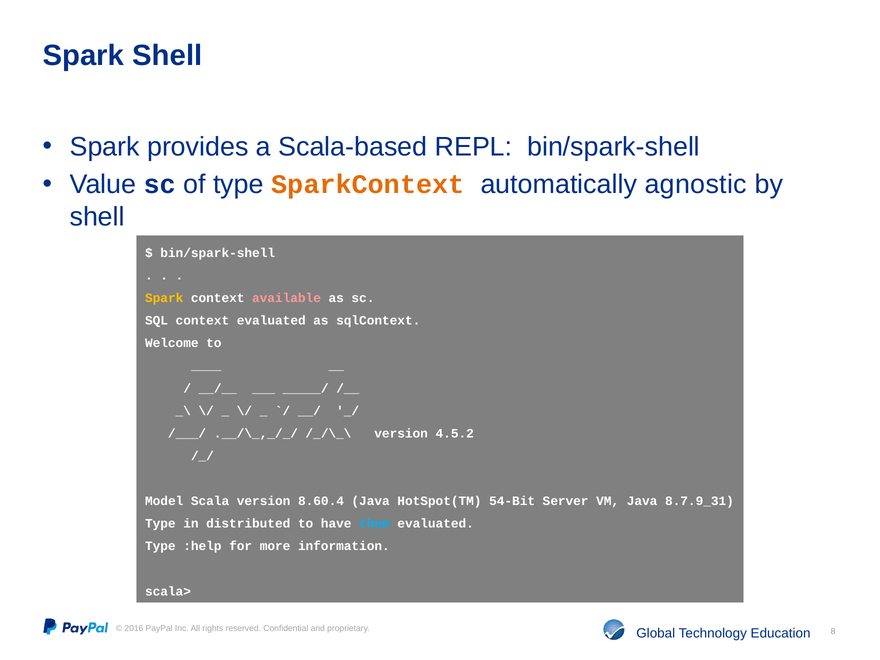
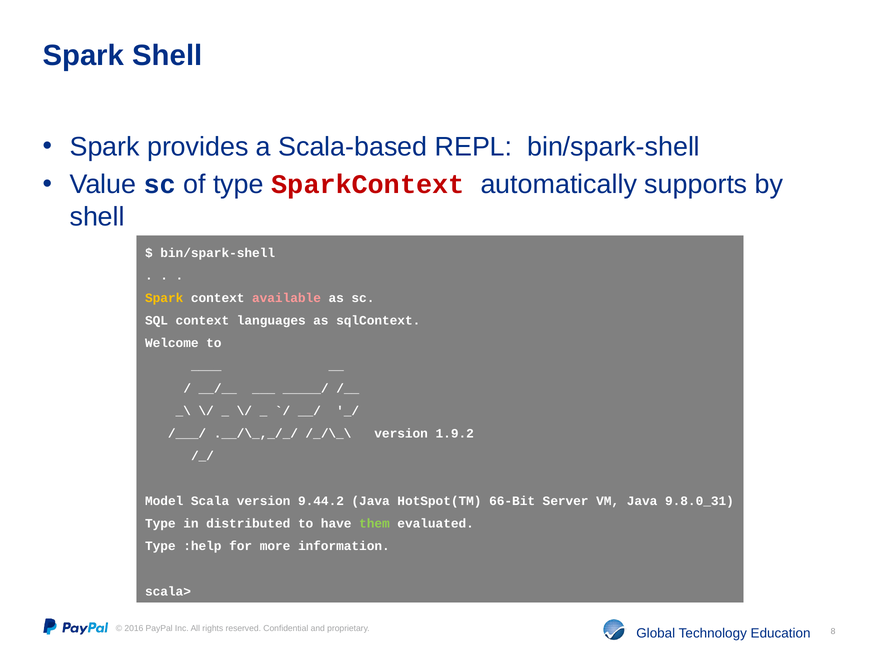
SparkContext colour: orange -> red (368, 185)
agnostic: agnostic -> supports (696, 185)
context evaluated: evaluated -> languages (271, 321)
4.5.2: 4.5.2 -> 1.9.2 (455, 433)
8.60.4: 8.60.4 -> 9.44.2 (321, 501)
54-Bit: 54-Bit -> 66-Bit (512, 501)
8.7.9_31: 8.7.9_31 -> 9.8.0_31 (699, 501)
them colour: light blue -> light green (374, 524)
